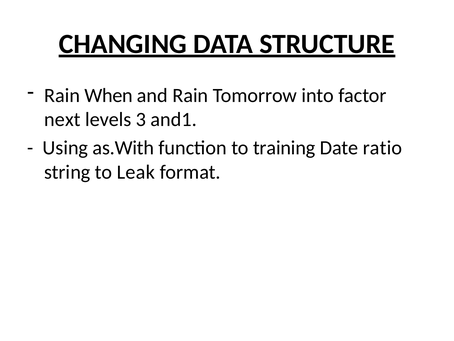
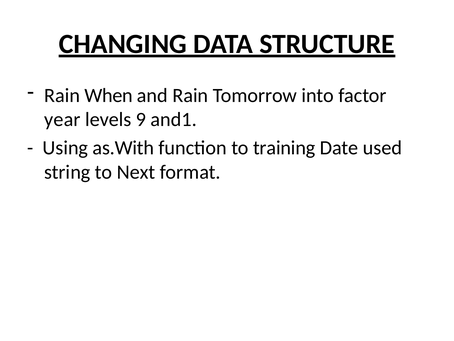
next: next -> year (62, 119)
3: 3 -> 9 (141, 119)
ratio: ratio -> used (383, 148)
Leak: Leak -> Next (136, 172)
